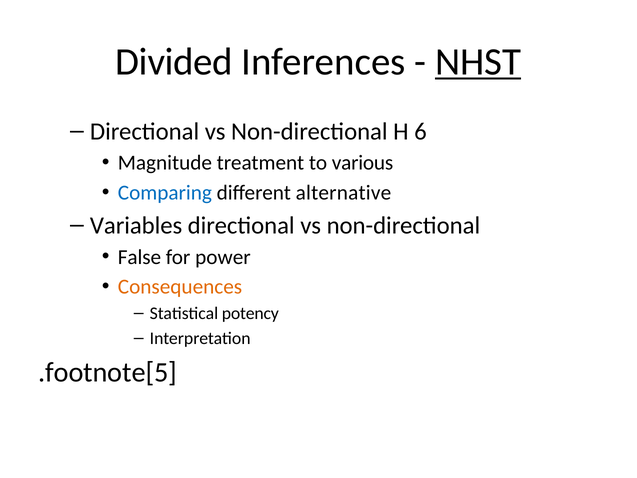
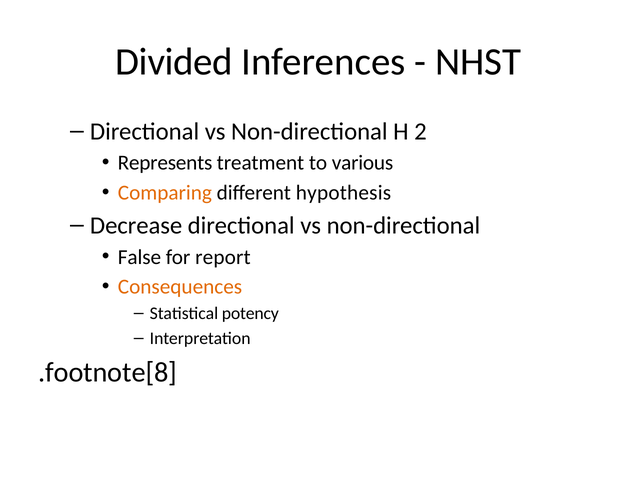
NHST underline: present -> none (478, 62)
6: 6 -> 2 (421, 131)
Magnitude: Magnitude -> Represents (165, 163)
Comparing colour: blue -> orange (165, 193)
alternative: alternative -> hypothesis (343, 193)
Variables: Variables -> Decrease (136, 225)
power: power -> report (223, 257)
.footnote[5: .footnote[5 -> .footnote[8 (108, 372)
